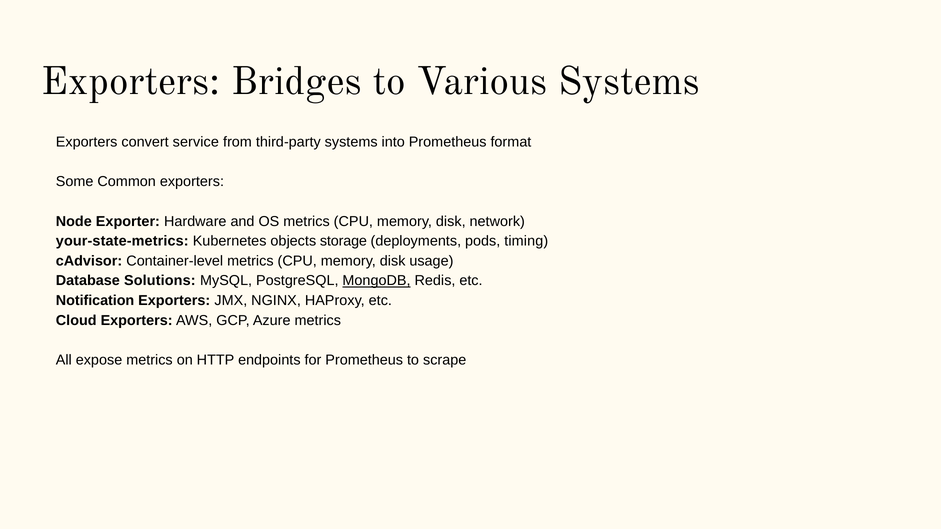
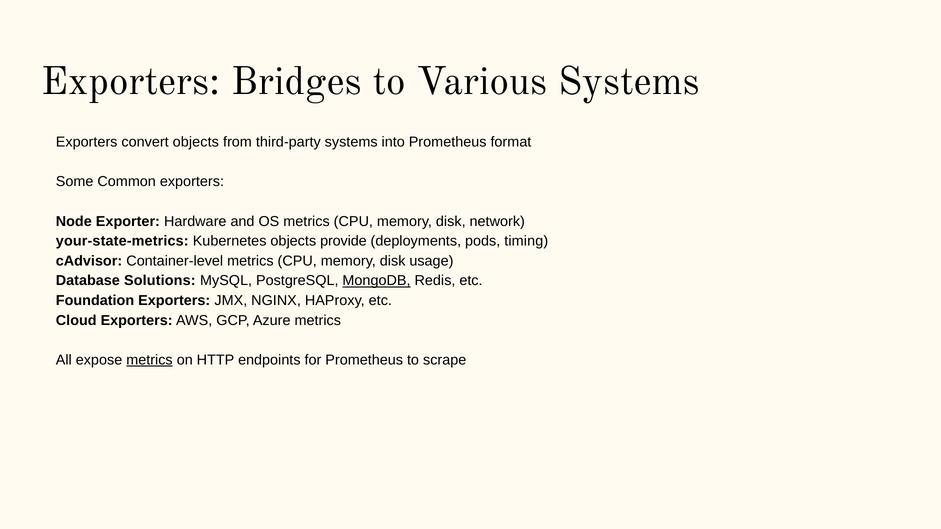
convert service: service -> objects (196, 142)
storage: storage -> provide (343, 241)
Notification: Notification -> Foundation (95, 301)
metrics underline: none -> present (150, 360)
